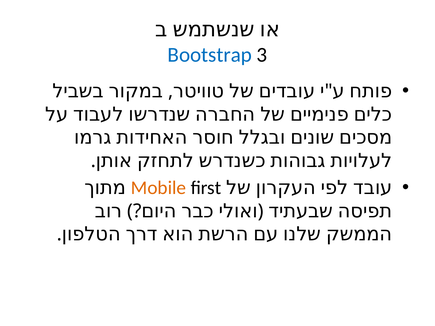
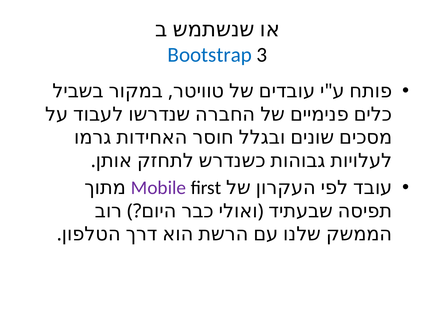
Mobile colour: orange -> purple (159, 188)
